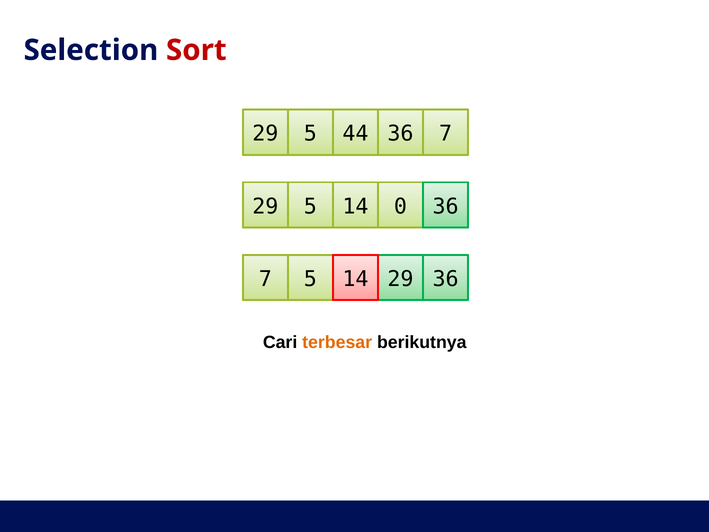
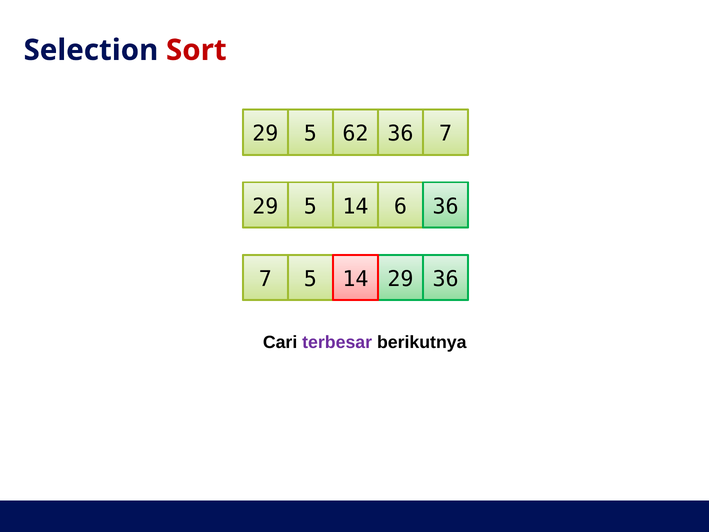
44: 44 -> 62 (355, 134)
0: 0 -> 6 (400, 206)
terbesar colour: orange -> purple (337, 342)
